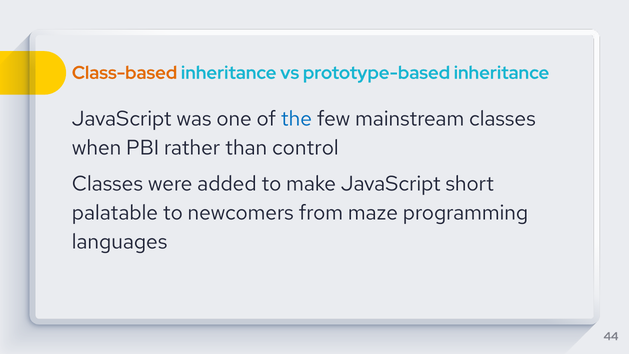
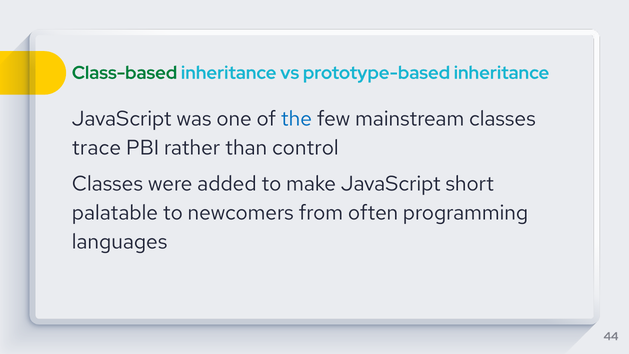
Class-based colour: orange -> green (125, 73)
when: when -> trace (96, 148)
maze: maze -> often (373, 213)
